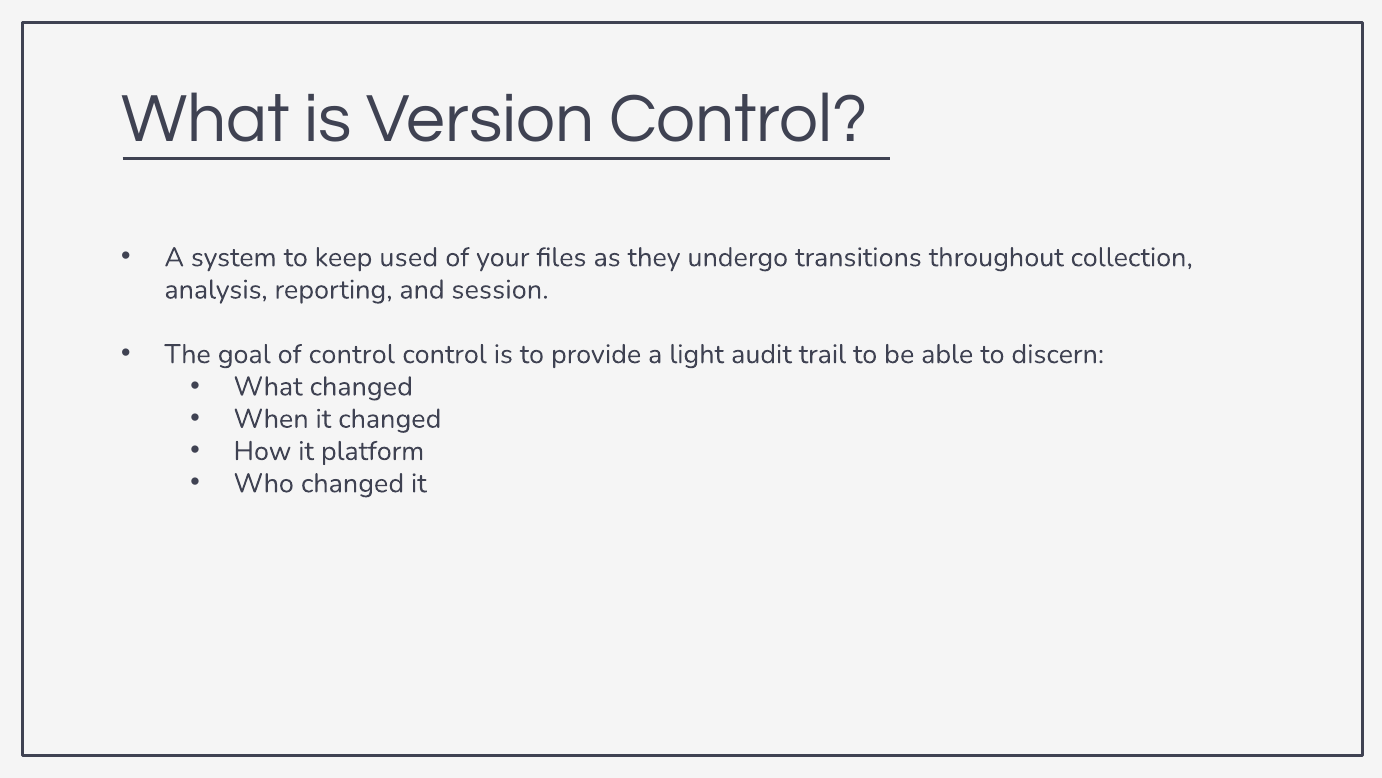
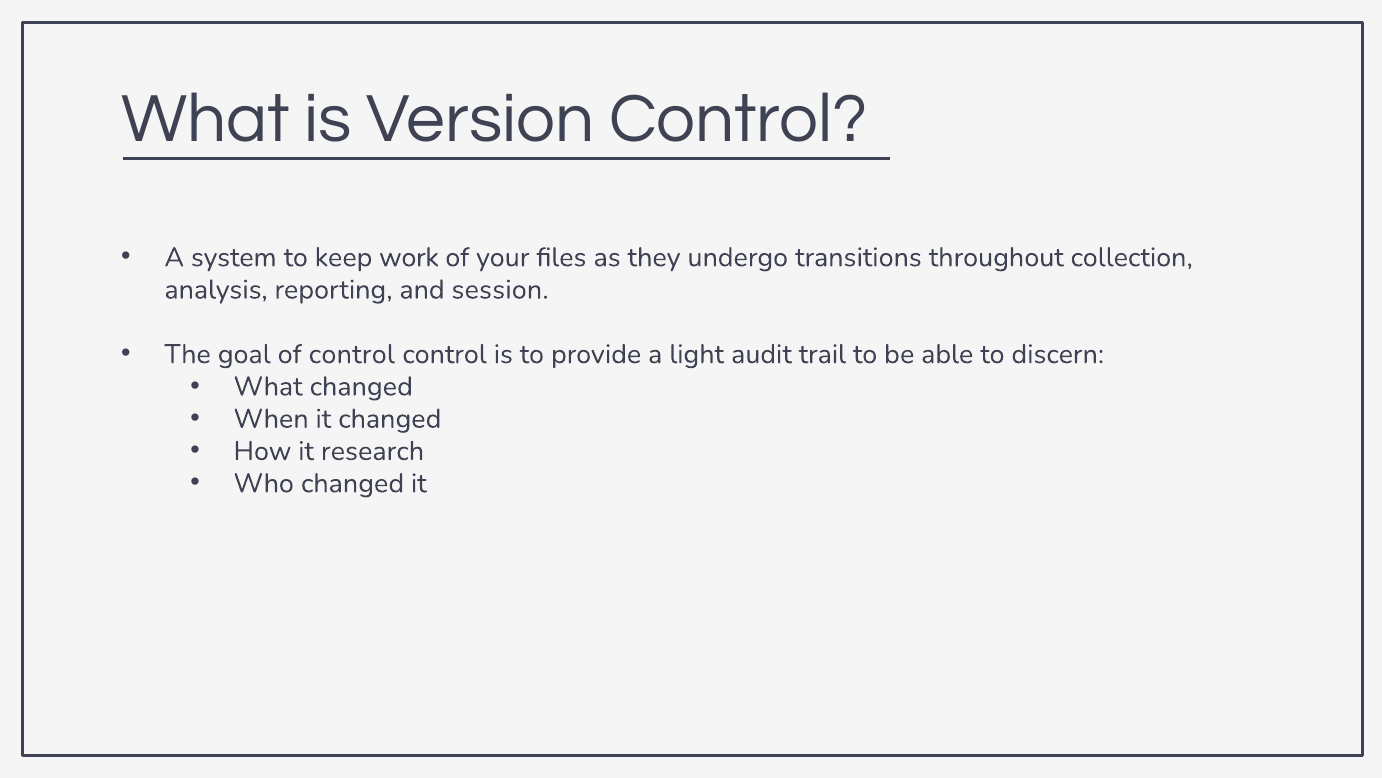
used: used -> work (409, 257)
platform: platform -> research (373, 451)
